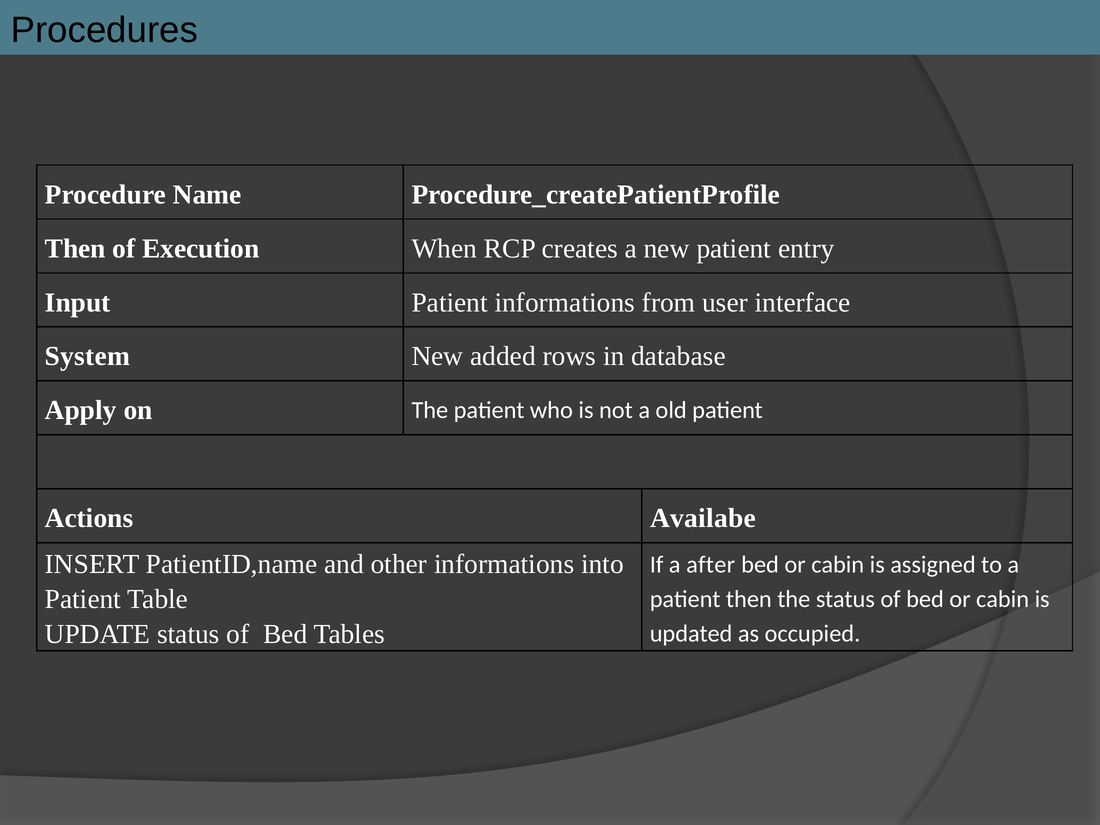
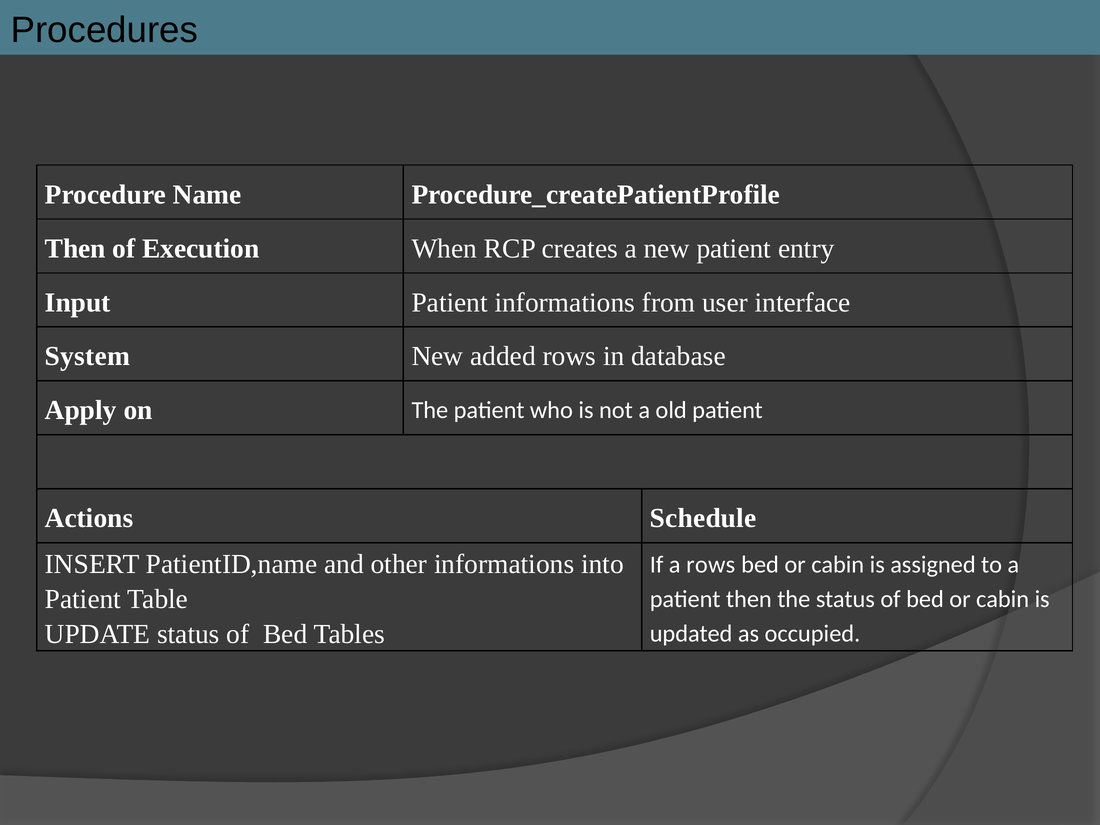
Availabe: Availabe -> Schedule (703, 518)
a after: after -> rows (711, 565)
